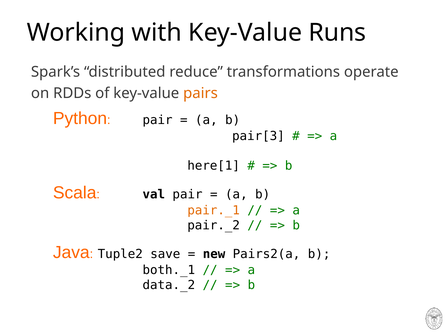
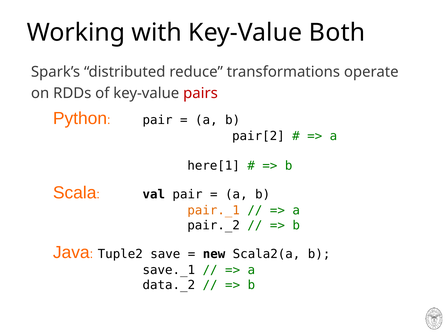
Runs: Runs -> Both (337, 33)
pairs colour: orange -> red (200, 93)
pair[3: pair[3 -> pair[2 (258, 136)
Pairs2(a: Pairs2(a -> Scala2(a (267, 254)
both._1: both._1 -> save._1 (169, 270)
